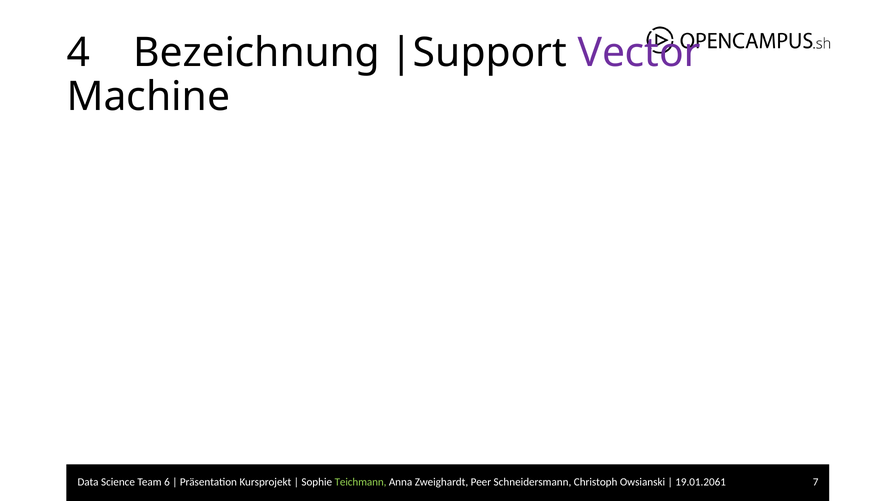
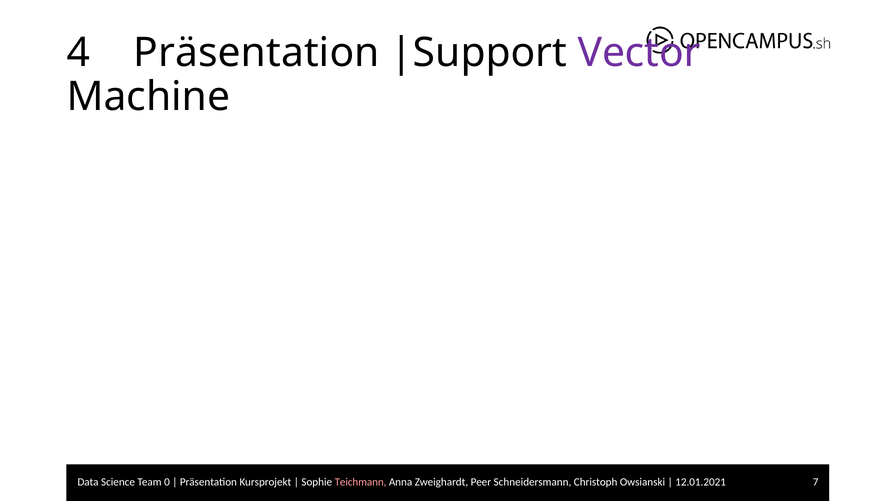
4 Bezeichnung: Bezeichnung -> Präsentation (257, 53)
6: 6 -> 0 (167, 482)
Teichmann colour: light green -> pink (361, 482)
19.01.2061: 19.01.2061 -> 12.01.2021 (701, 482)
